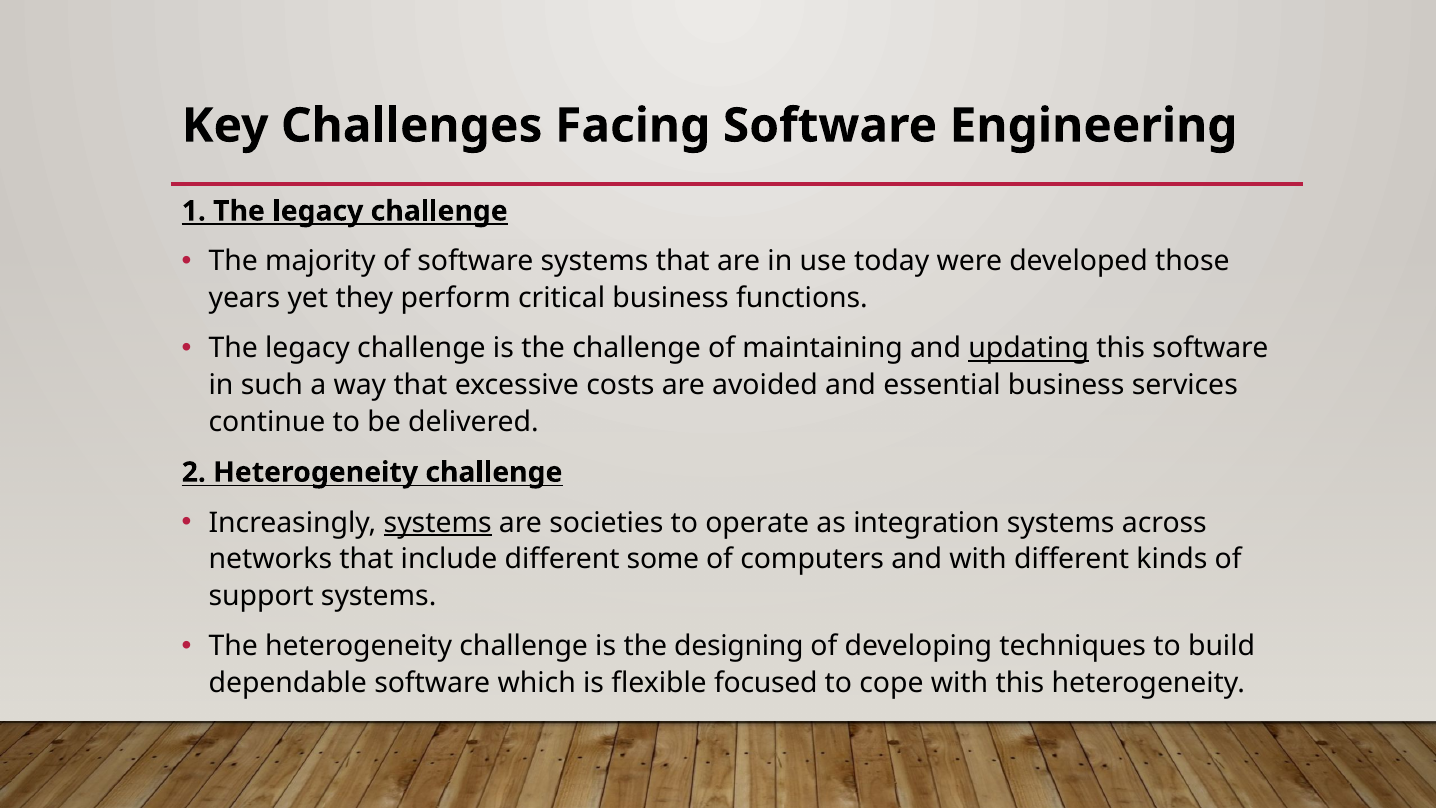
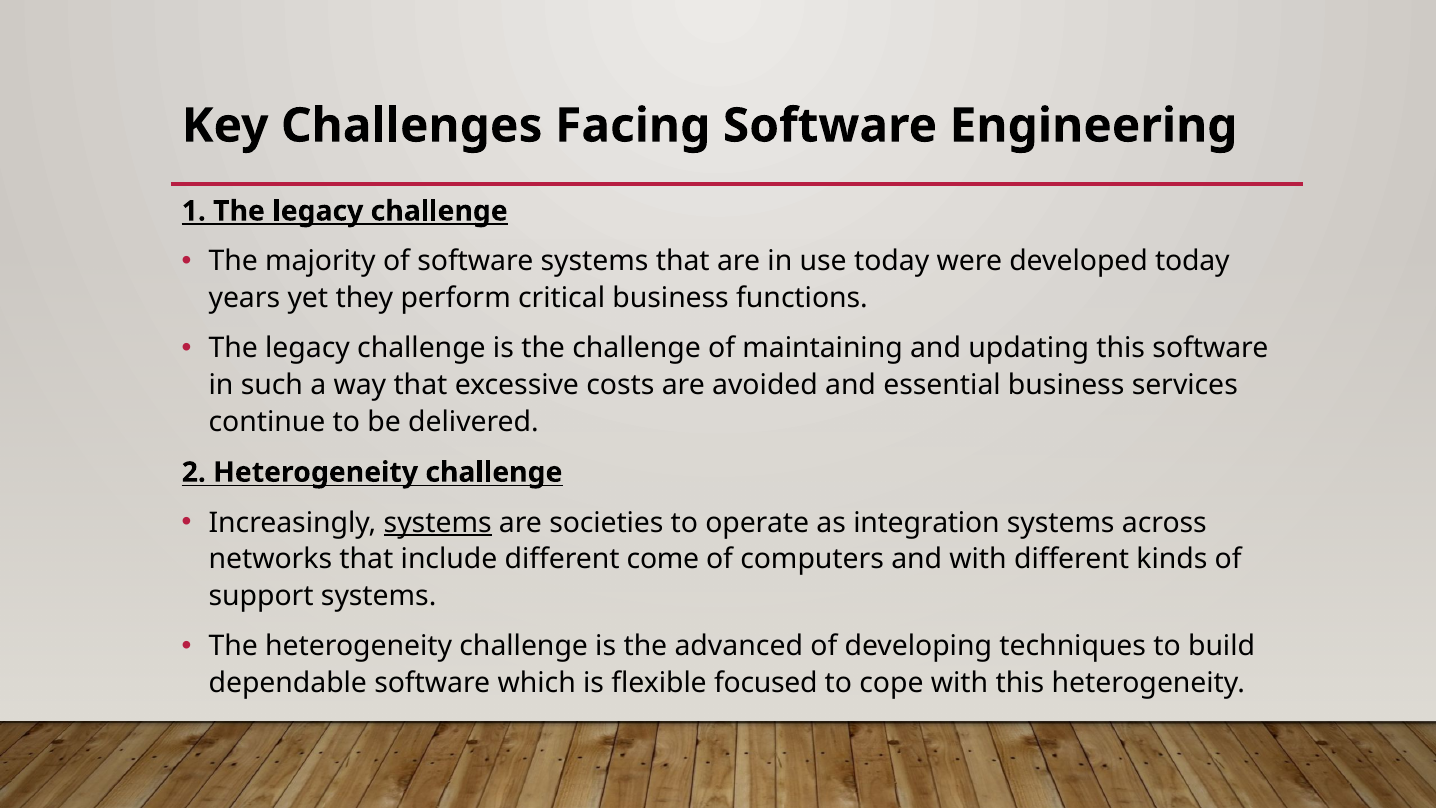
developed those: those -> today (1192, 261)
updating underline: present -> none (1029, 348)
some: some -> come (663, 559)
designing: designing -> advanced (739, 646)
